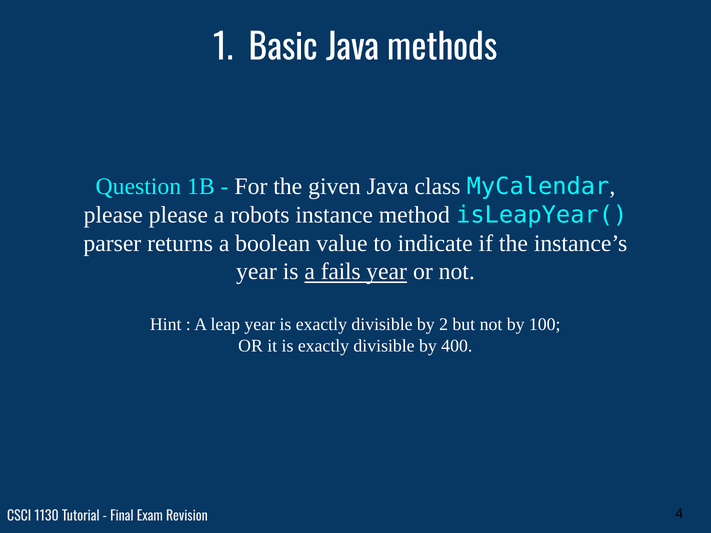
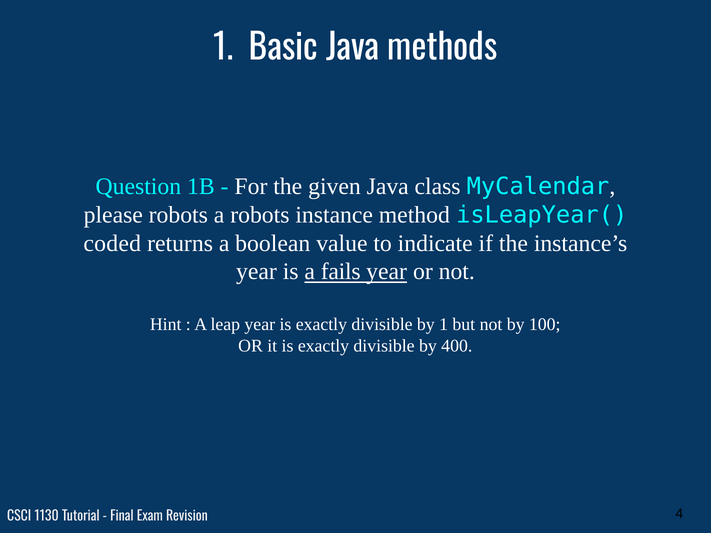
please please: please -> robots (178, 215)
parser: parser -> coded (112, 243)
by 2: 2 -> 1 (444, 325)
